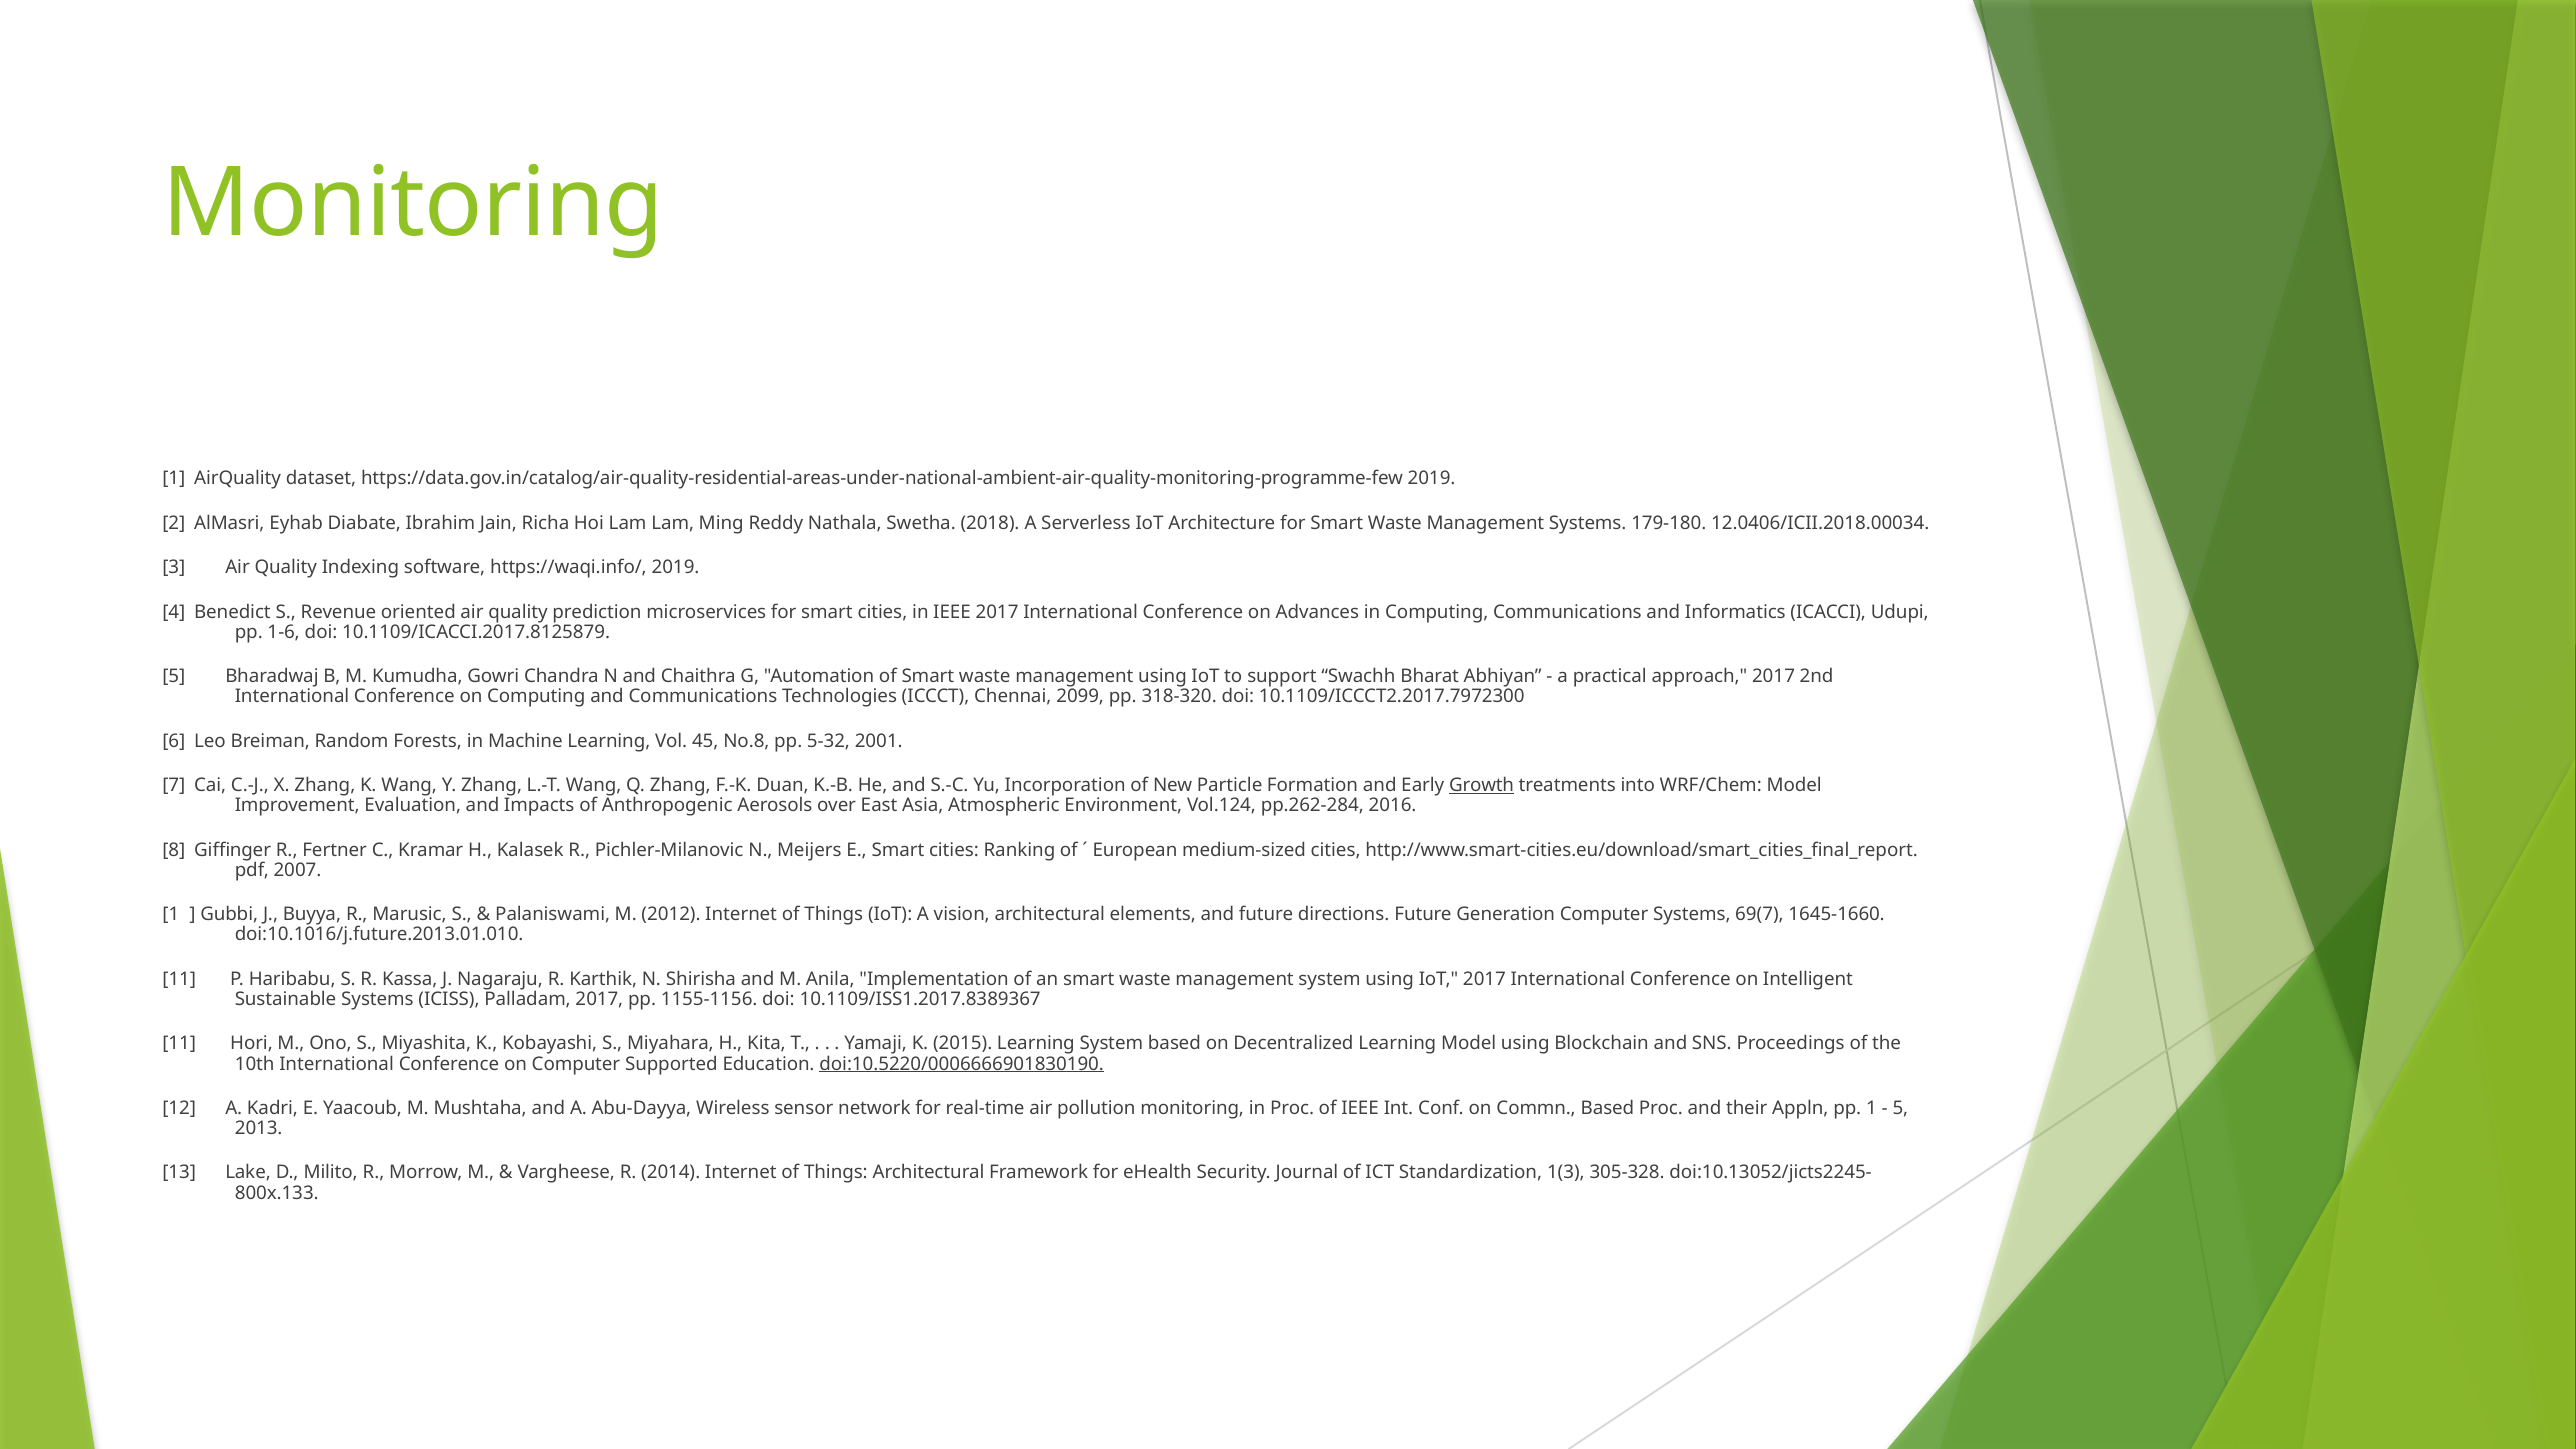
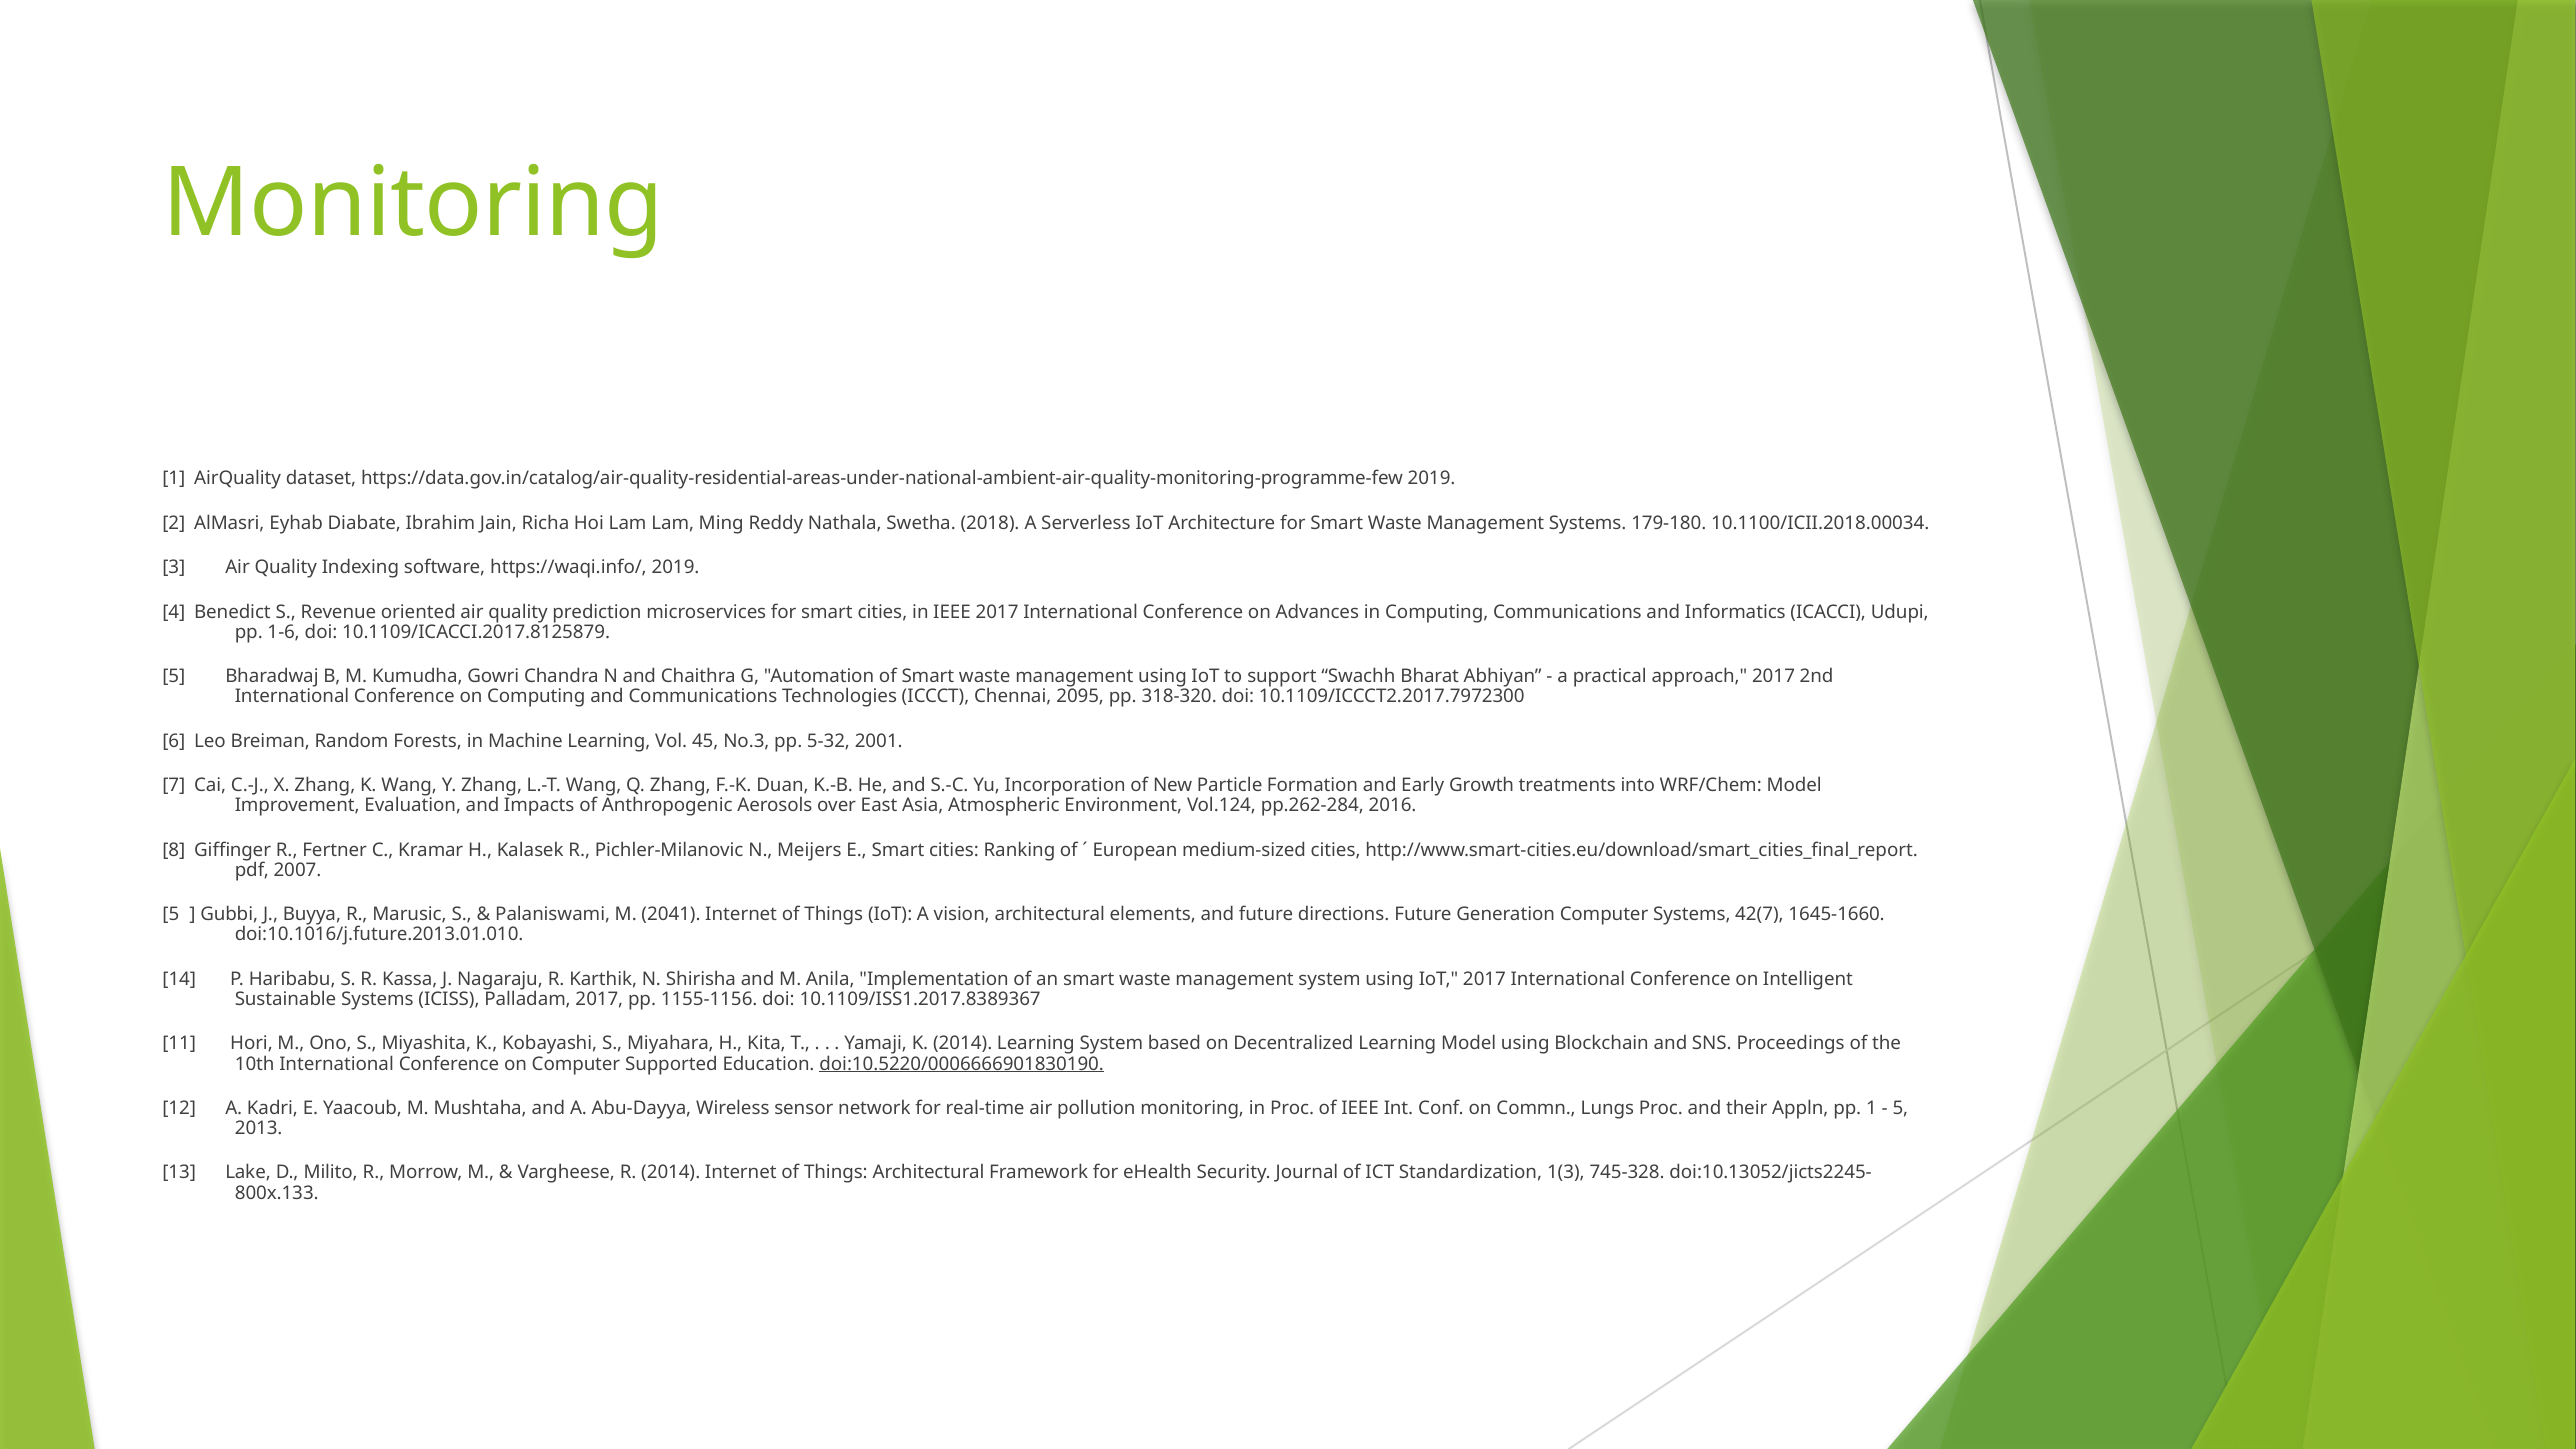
12.0406/ICII.2018.00034: 12.0406/ICII.2018.00034 -> 10.1100/ICII.2018.00034 (1820, 523)
2099: 2099 -> 2095 (1080, 697)
No.8: No.8 -> No.3 (746, 741)
Growth underline: present -> none (1482, 785)
1: 1 -> 5 (171, 914)
2012: 2012 -> 2041 (671, 914)
69(7: 69(7 -> 42(7 (1759, 914)
11: 11 -> 14 (179, 979)
K 2015: 2015 -> 2014 (963, 1044)
Commn Based: Based -> Lungs (1607, 1108)
305-328: 305-328 -> 745-328 (1627, 1173)
